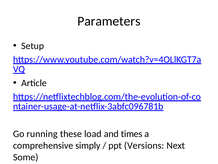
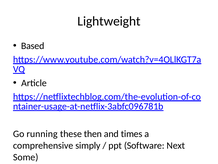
Parameters: Parameters -> Lightweight (109, 21)
Setup: Setup -> Based (33, 46)
load: load -> then (93, 133)
Versions: Versions -> Software (144, 145)
